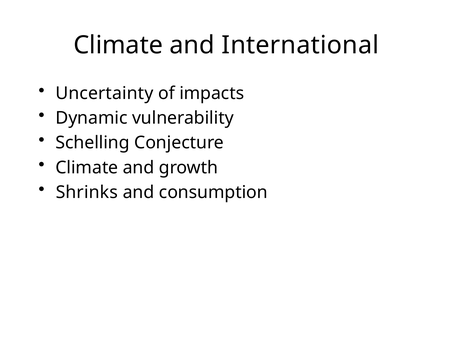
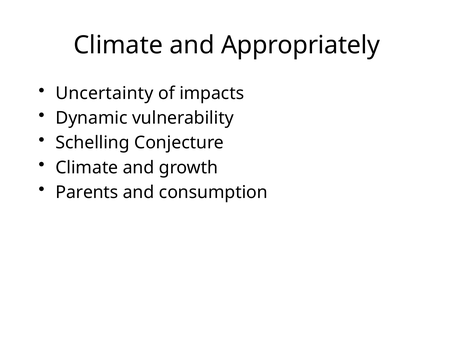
International: International -> Appropriately (301, 45)
Shrinks: Shrinks -> Parents (87, 192)
